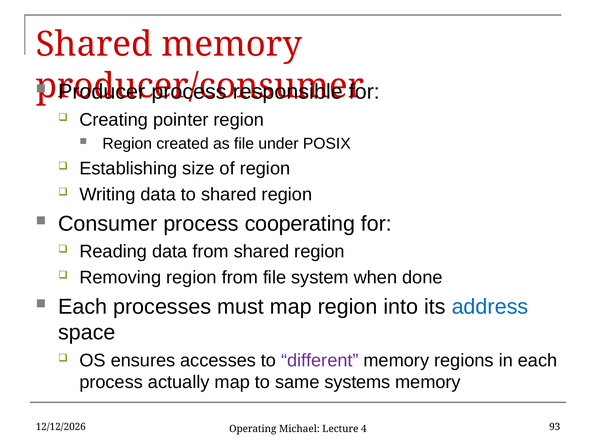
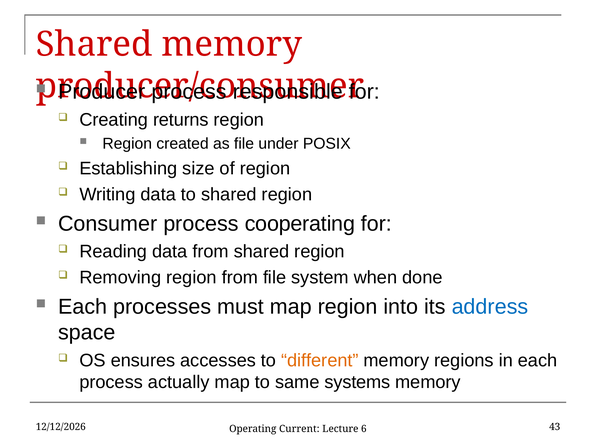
pointer: pointer -> returns (181, 120)
different colour: purple -> orange (320, 360)
93: 93 -> 43 (555, 427)
Michael: Michael -> Current (299, 429)
4: 4 -> 6 (364, 429)
